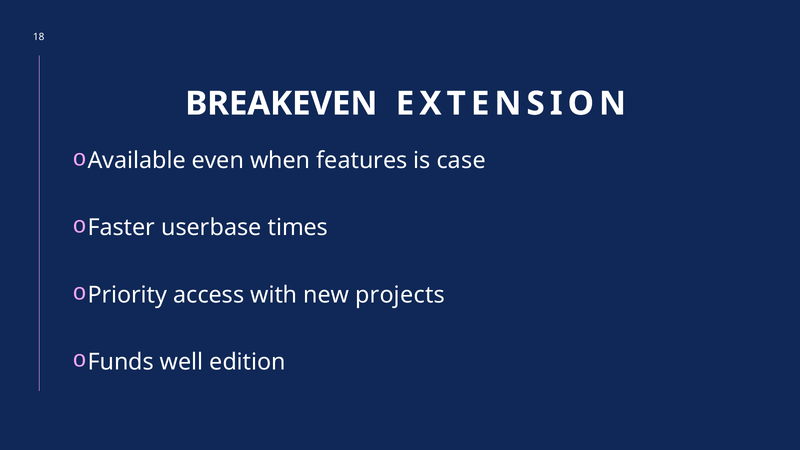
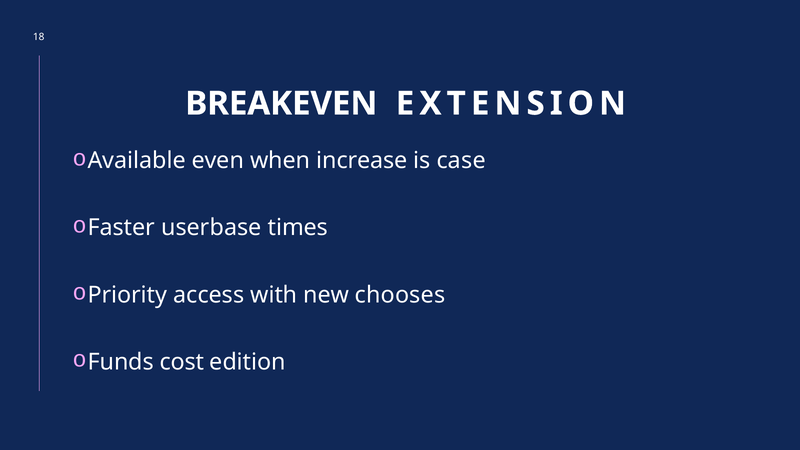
features: features -> increase (362, 161)
projects: projects -> chooses (400, 295)
well: well -> cost (182, 362)
